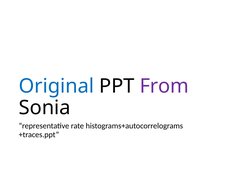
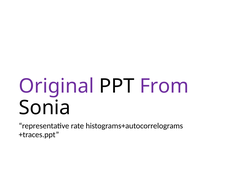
Original colour: blue -> purple (56, 86)
